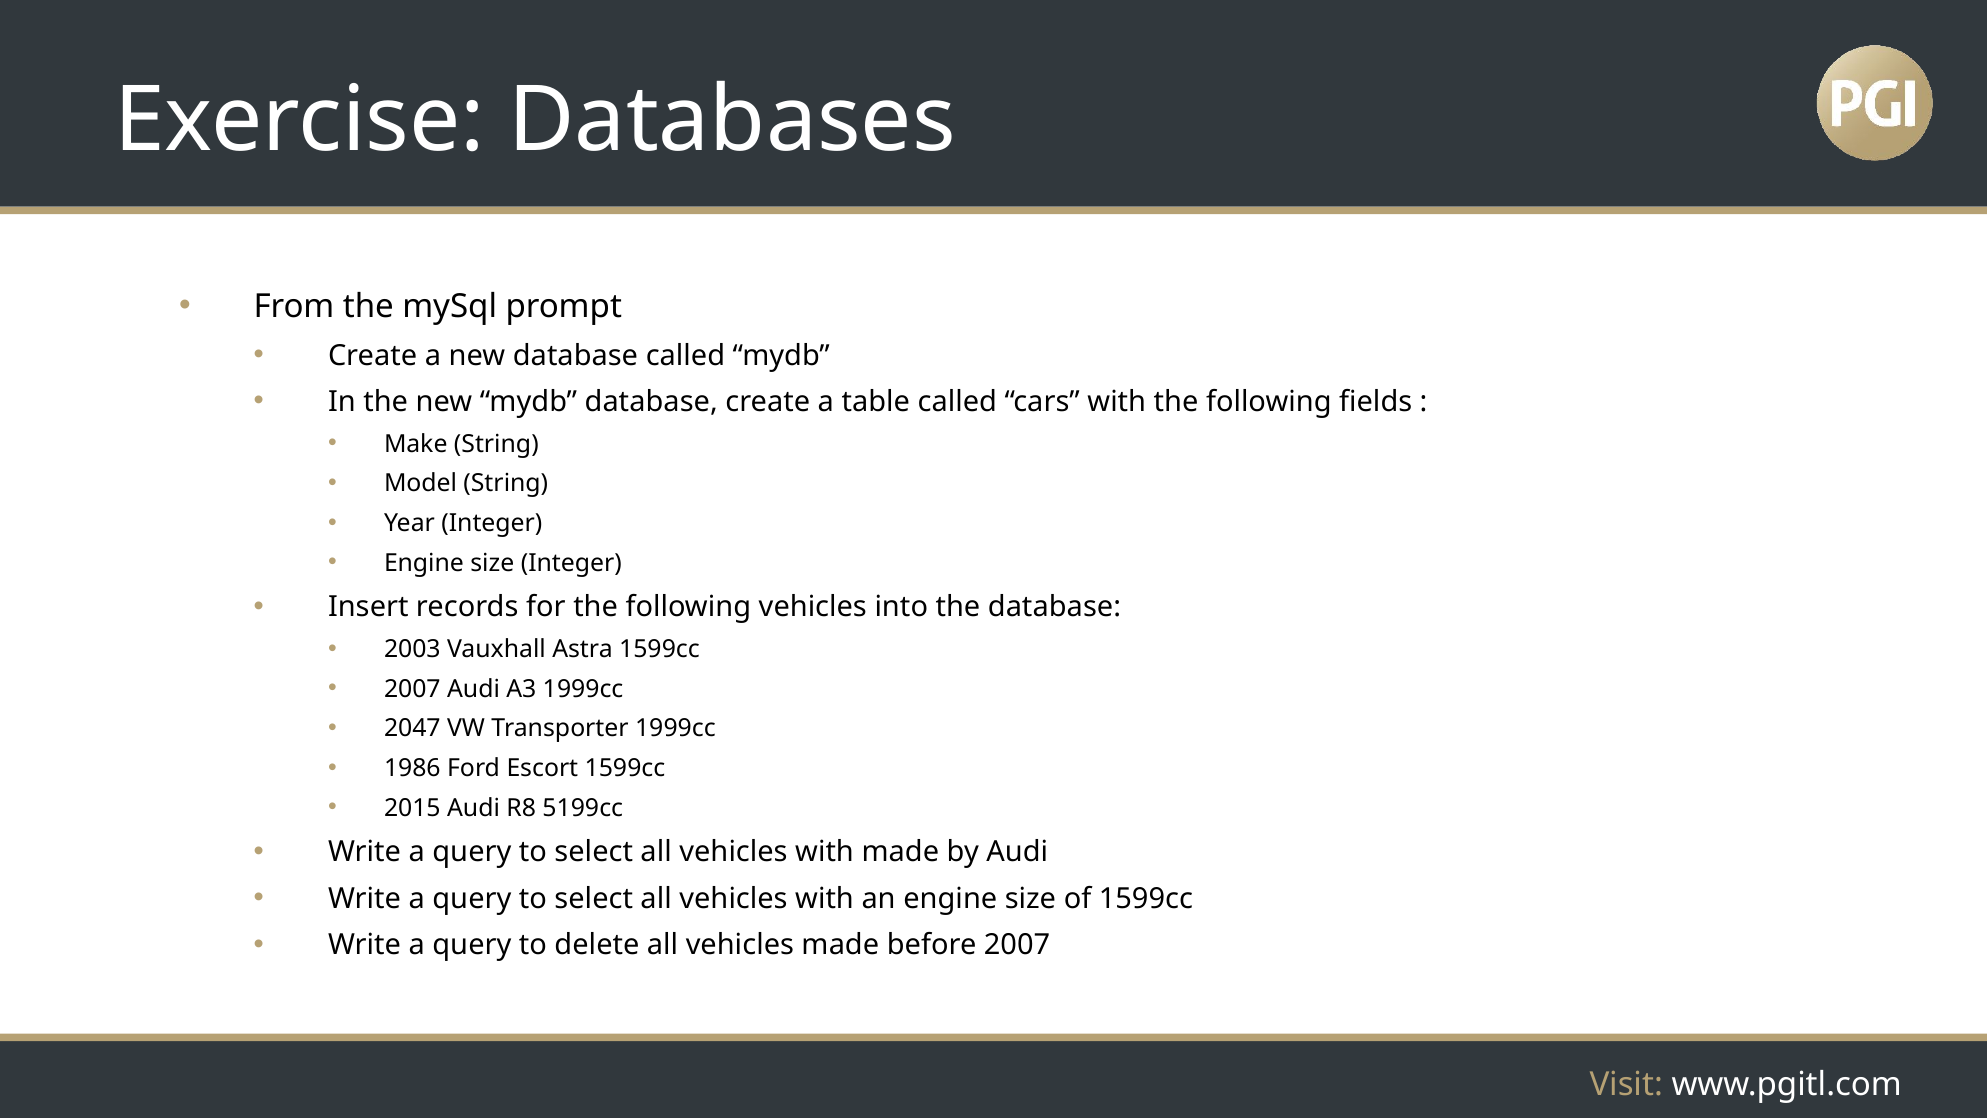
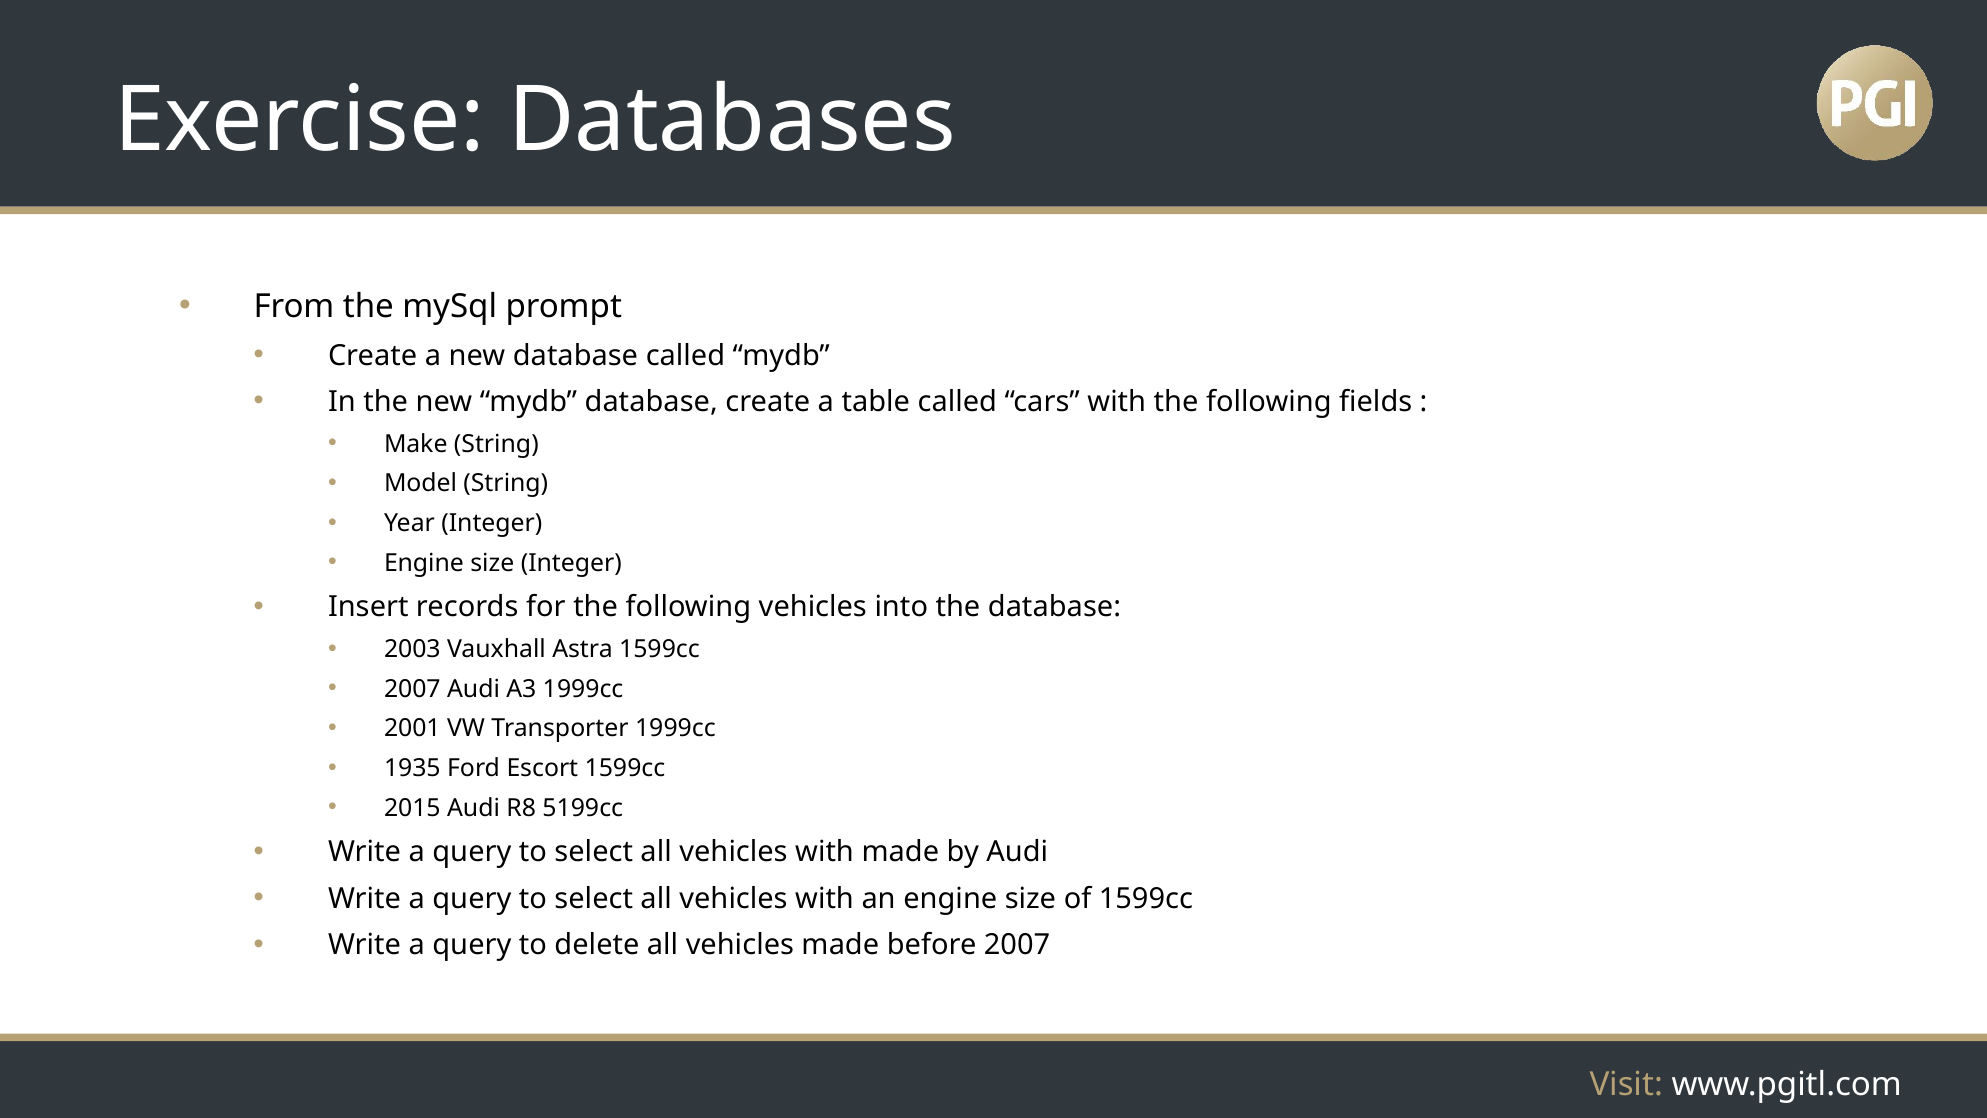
2047: 2047 -> 2001 (412, 728)
1986: 1986 -> 1935 (412, 768)
